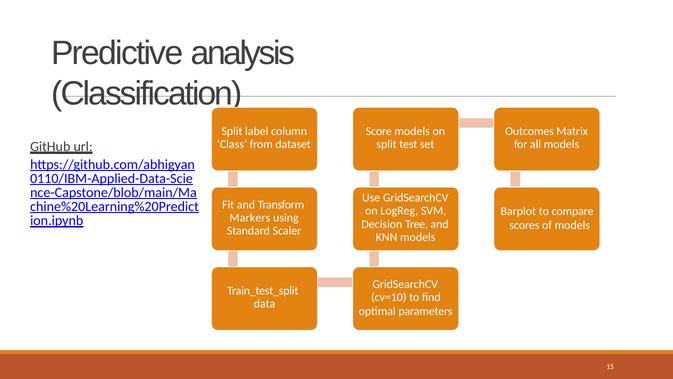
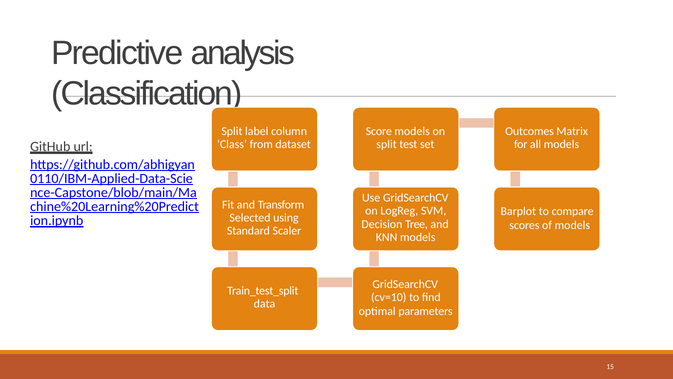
Markers: Markers -> Selected (250, 217)
